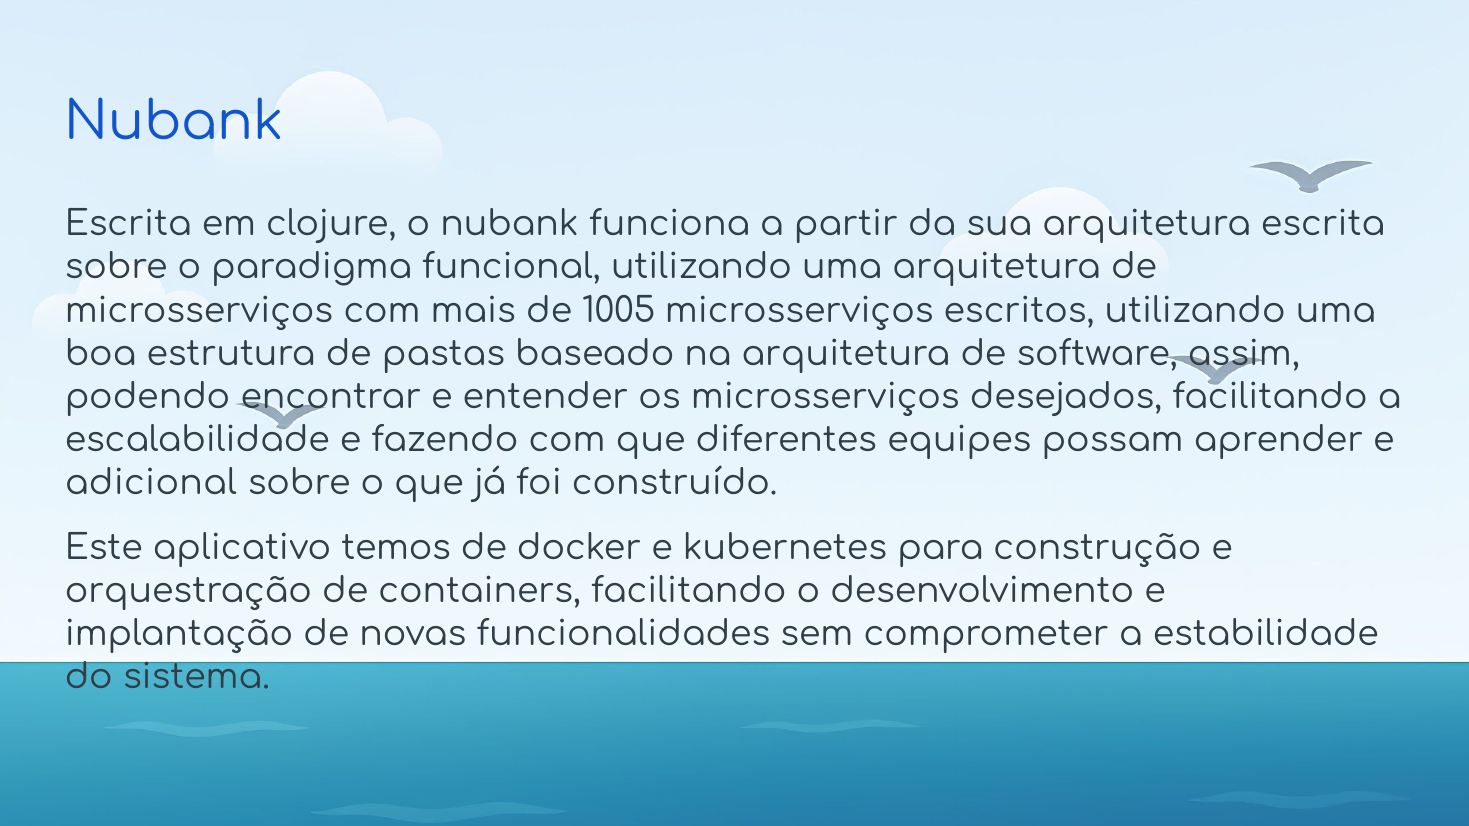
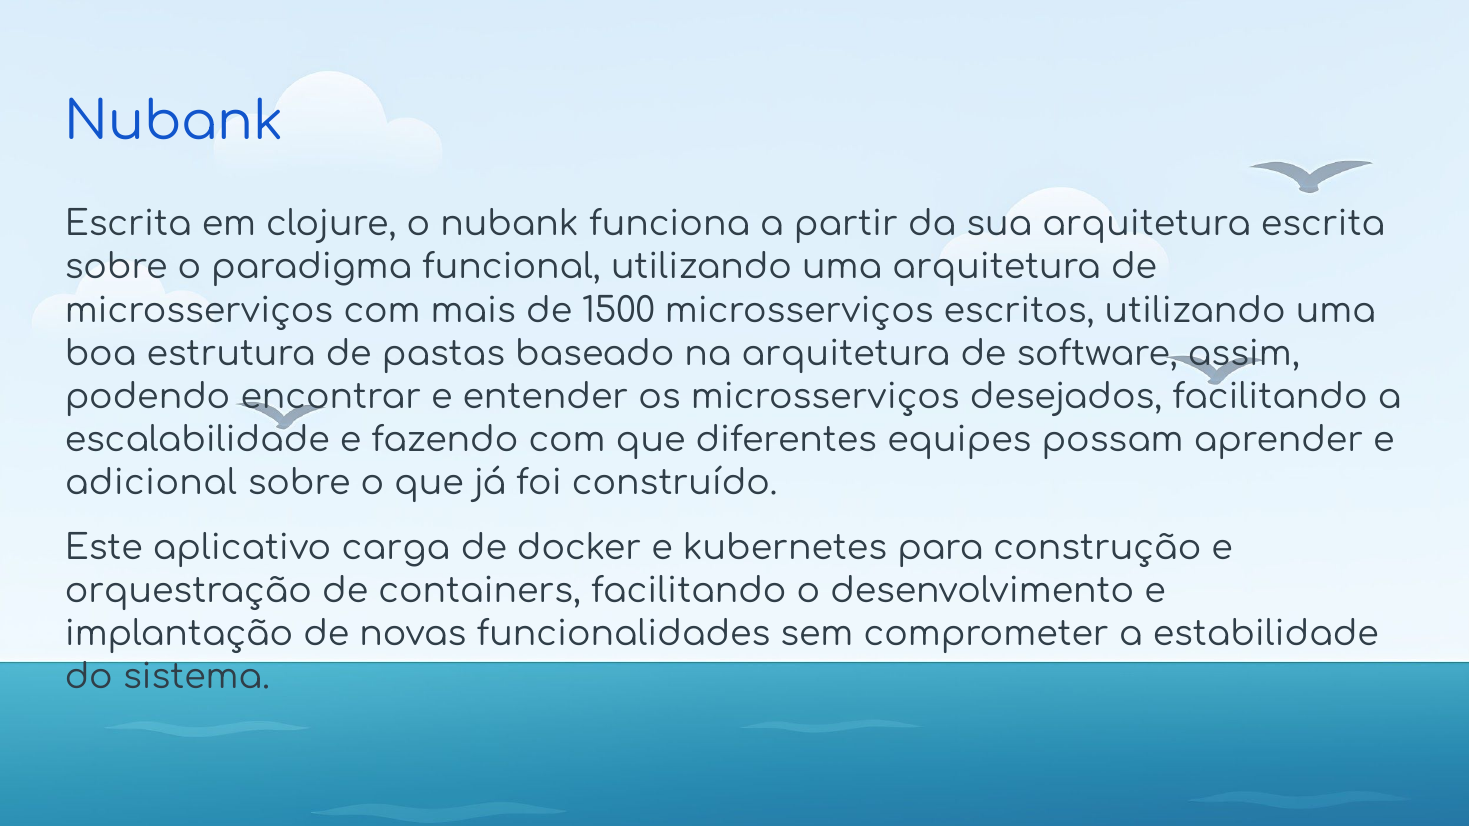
1005: 1005 -> 1500 (619, 311)
temos: temos -> carga (396, 548)
